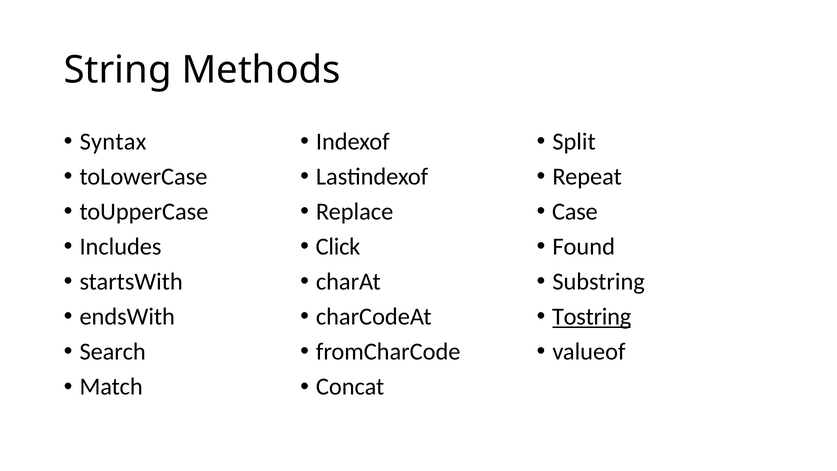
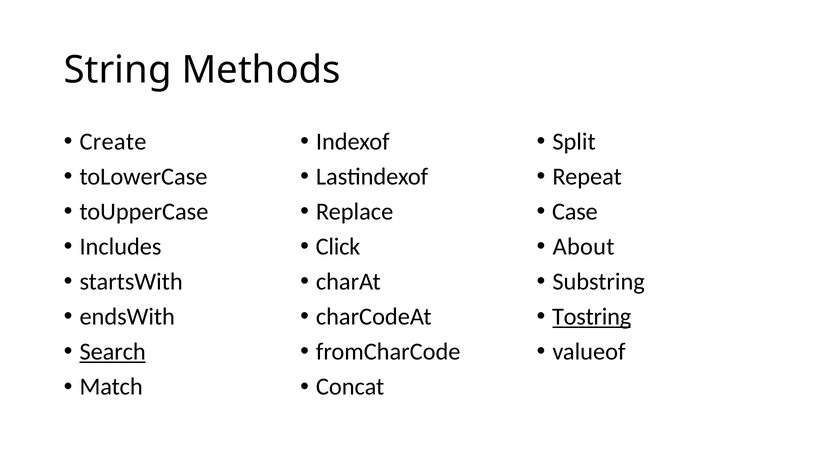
Syntax: Syntax -> Create (113, 141)
Found: Found -> About (584, 247)
Search underline: none -> present (113, 352)
